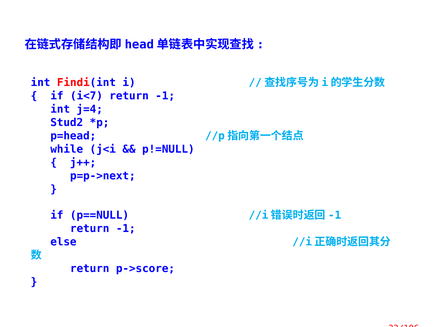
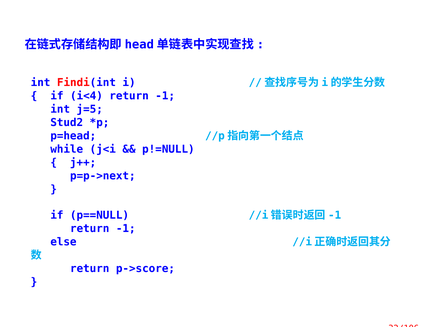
i<7: i<7 -> i<4 (86, 96)
j=4: j=4 -> j=5 (90, 109)
